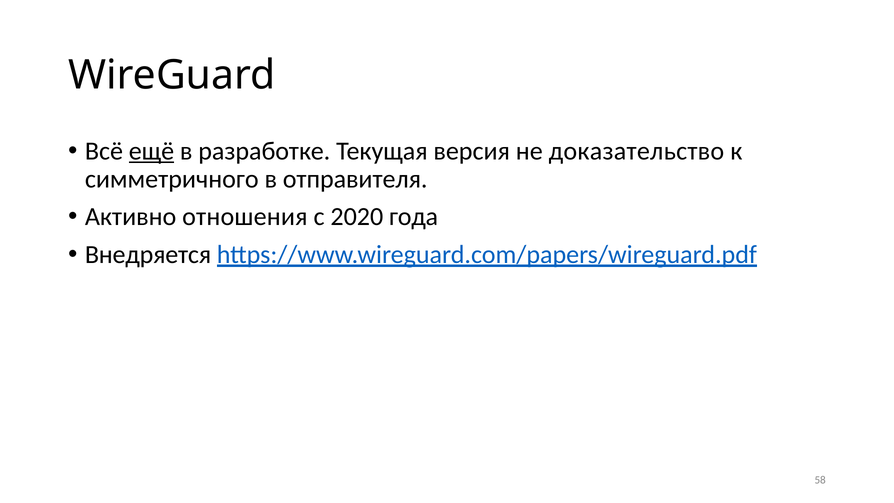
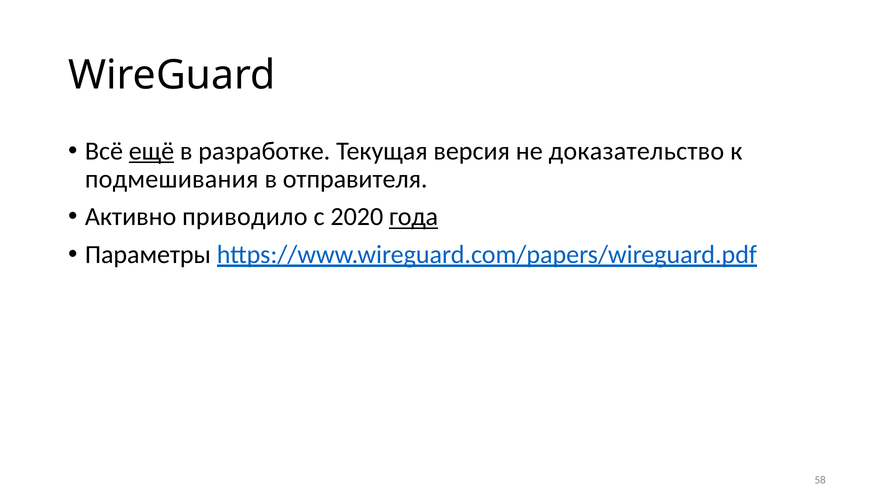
симметричного: симметричного -> подмешивания (172, 179)
отношения: отношения -> приводило (245, 217)
года underline: none -> present (414, 217)
Внедряется: Внедряется -> Параметры (148, 255)
